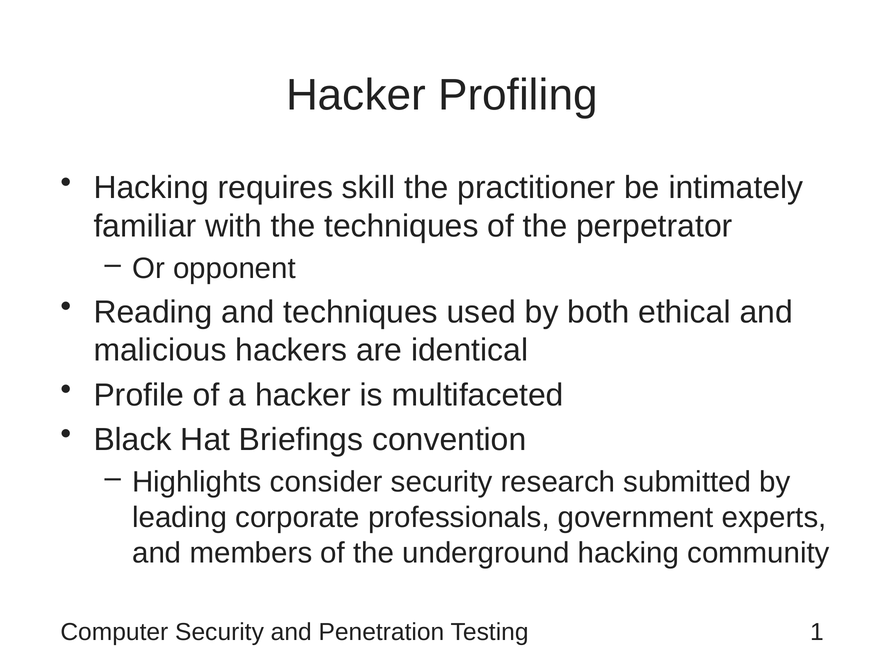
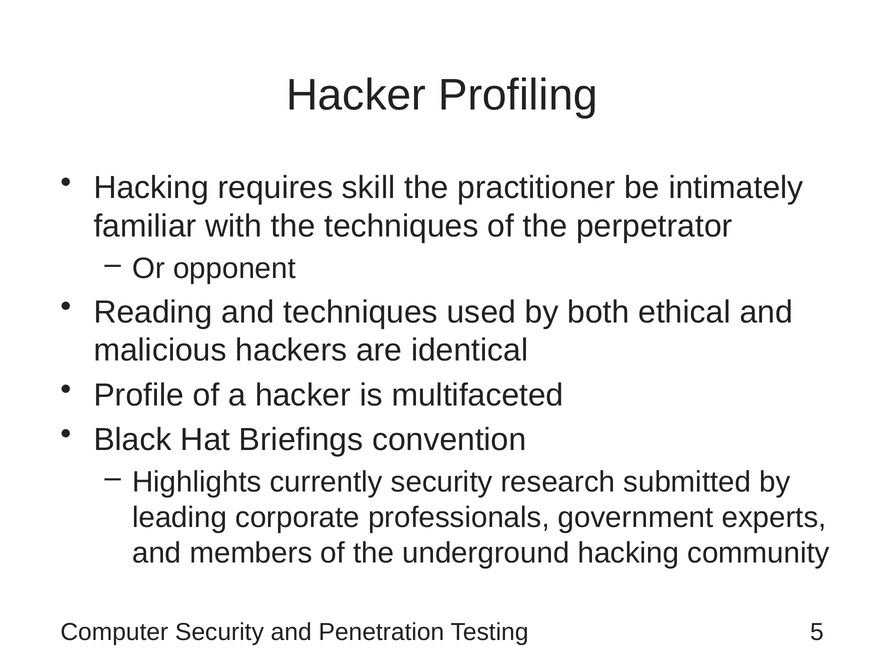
consider: consider -> currently (326, 482)
1: 1 -> 5 (817, 632)
